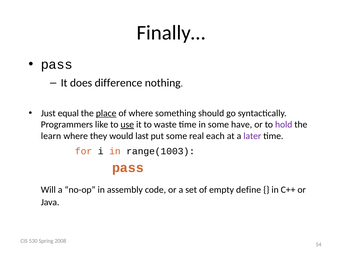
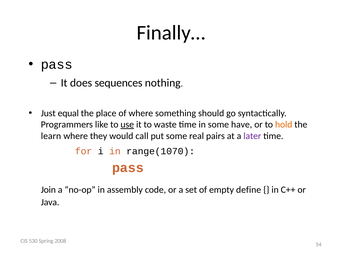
difference: difference -> sequences (119, 83)
place underline: present -> none (106, 113)
hold colour: purple -> orange (284, 125)
last: last -> call (142, 136)
each: each -> pairs (215, 136)
range(1003: range(1003 -> range(1070 (161, 151)
Will: Will -> Join (48, 190)
